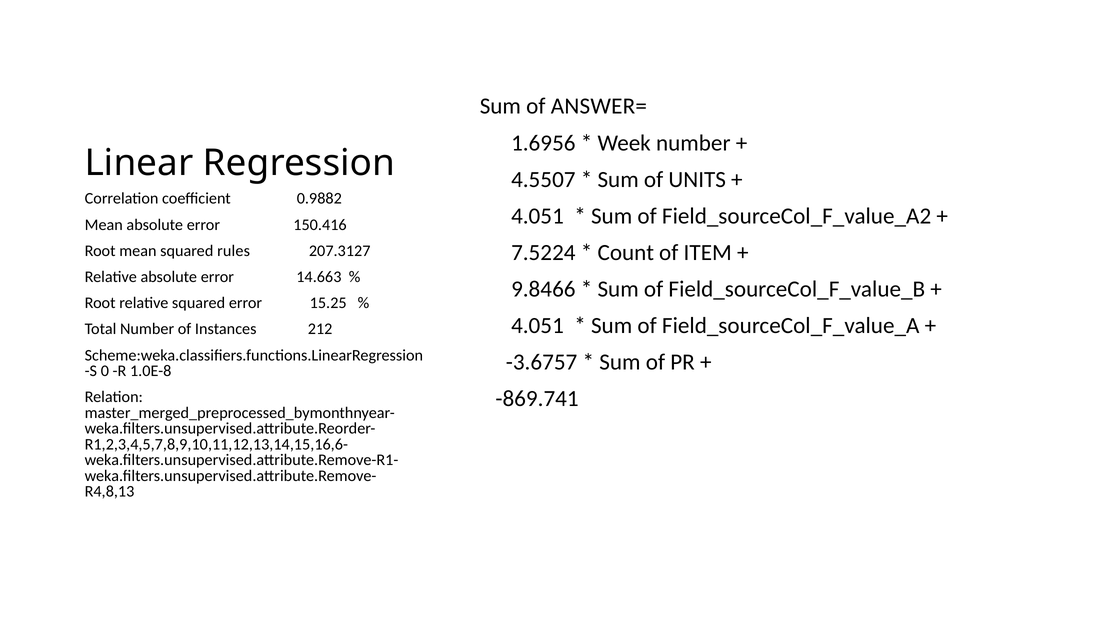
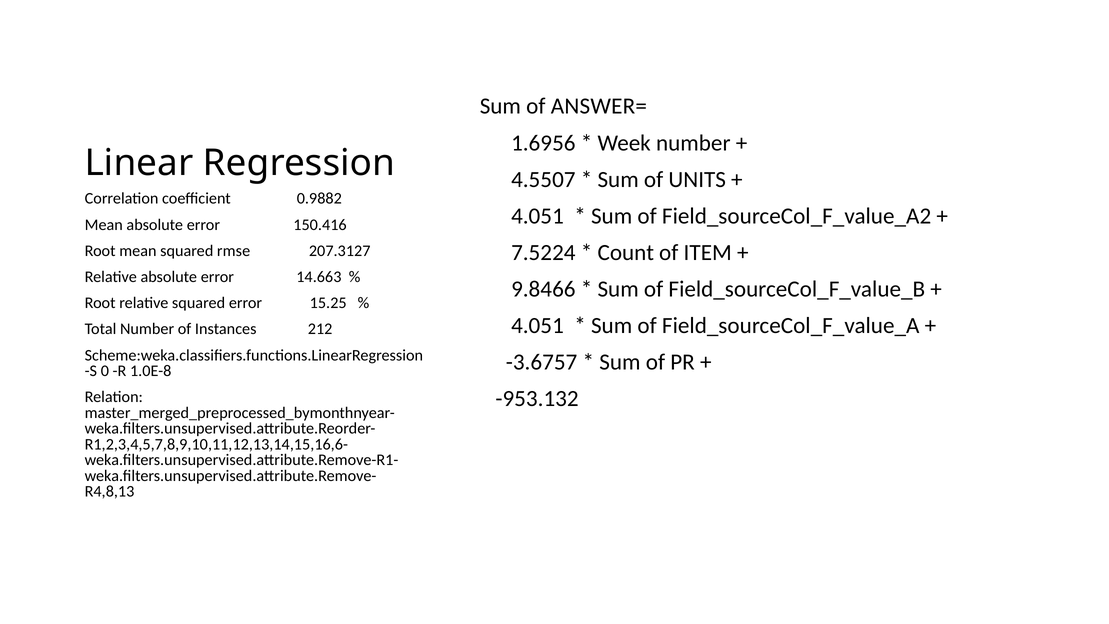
rules: rules -> rmse (234, 251)
-869.741: -869.741 -> -953.132 (537, 398)
